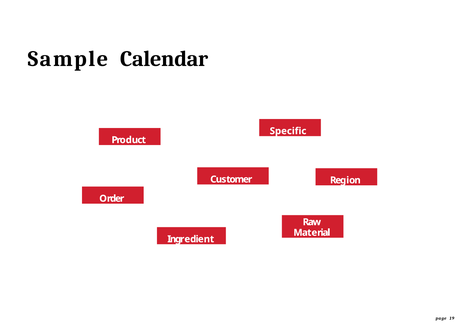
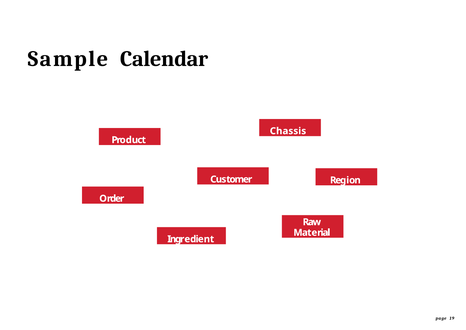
Specific: Specific -> Chassis (288, 131)
